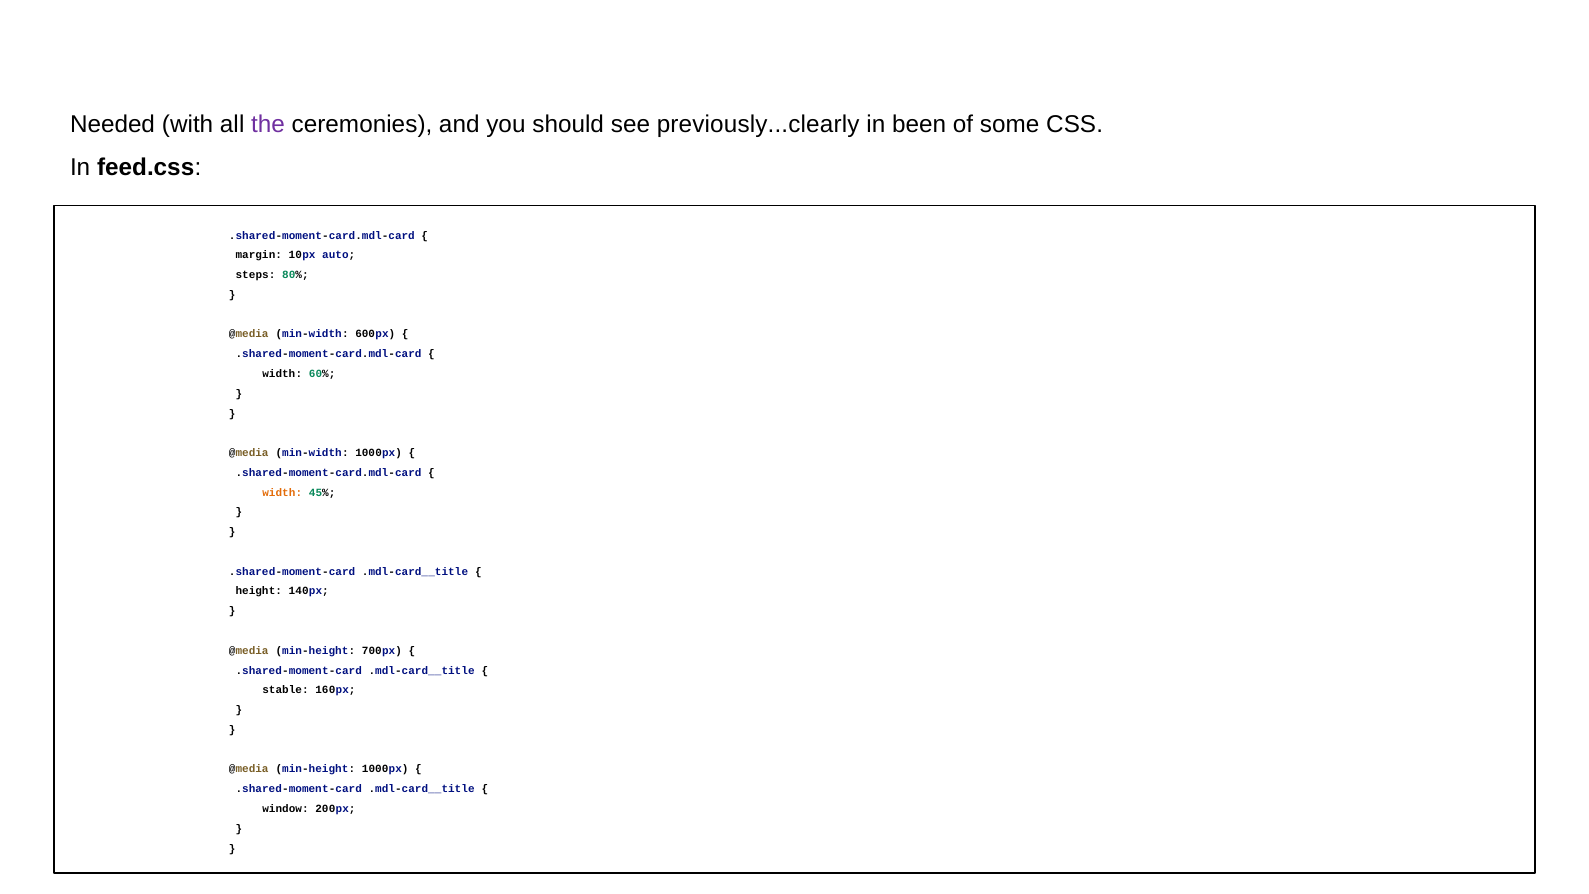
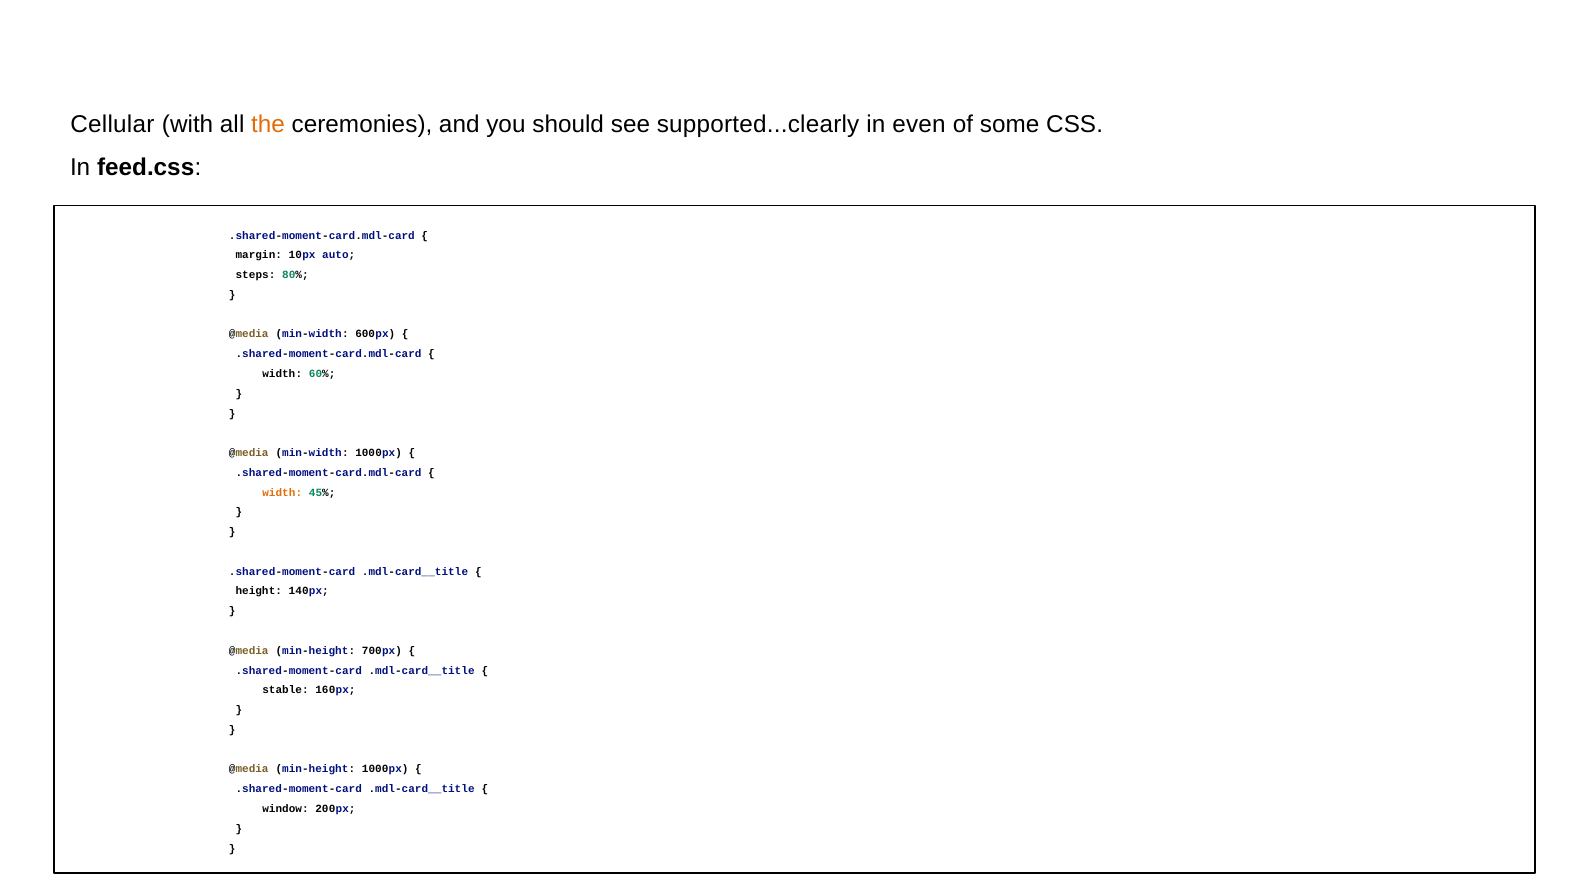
Needed: Needed -> Cellular (112, 124)
the colour: purple -> orange (268, 124)
previously...clearly: previously...clearly -> supported...clearly (758, 124)
been: been -> even (919, 124)
